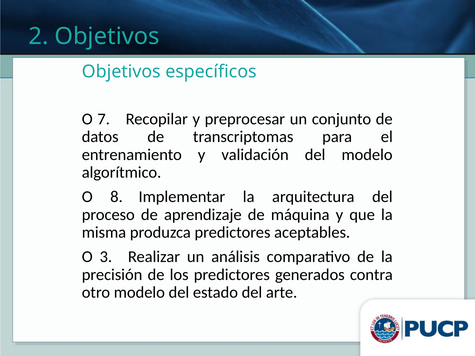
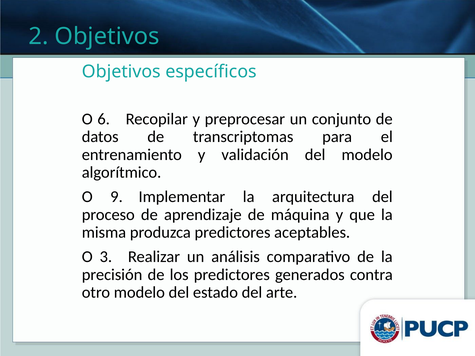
7: 7 -> 6 (104, 119)
8: 8 -> 9 (116, 197)
